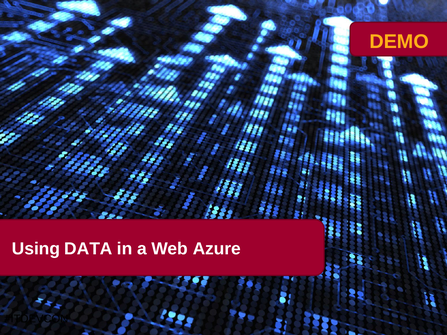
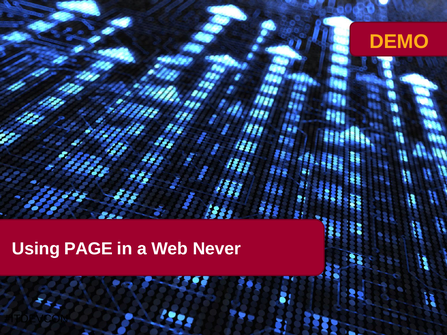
DATA: DATA -> PAGE (88, 249)
Azure: Azure -> Never (217, 249)
